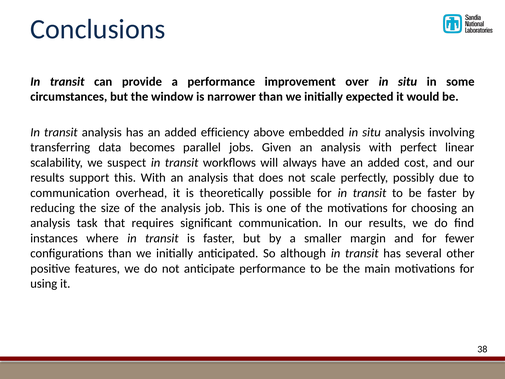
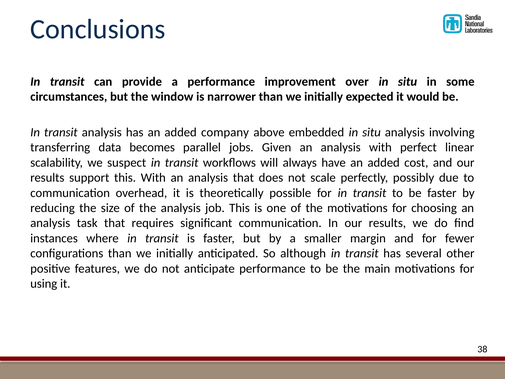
efficiency: efficiency -> company (225, 132)
